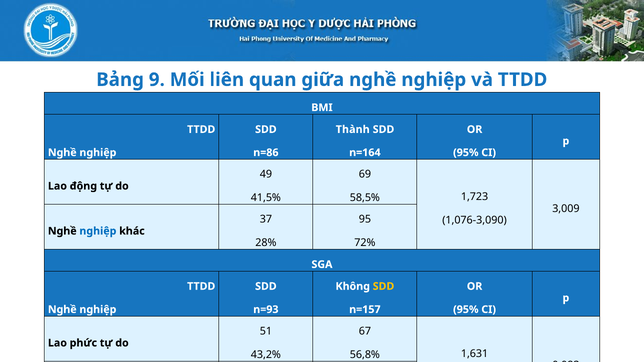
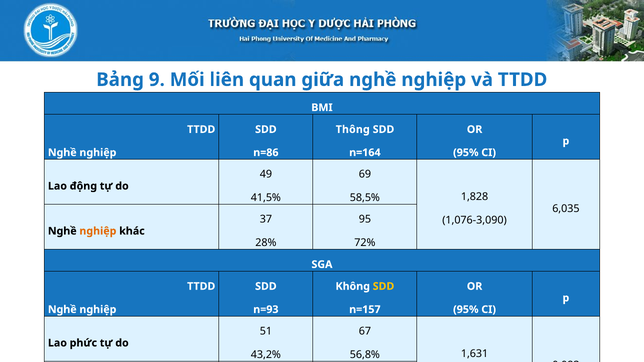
Thành: Thành -> Thông (353, 129)
1,723: 1,723 -> 1,828 (475, 197)
3,009: 3,009 -> 6,035 (566, 209)
nghiệp colour: blue -> orange (98, 231)
